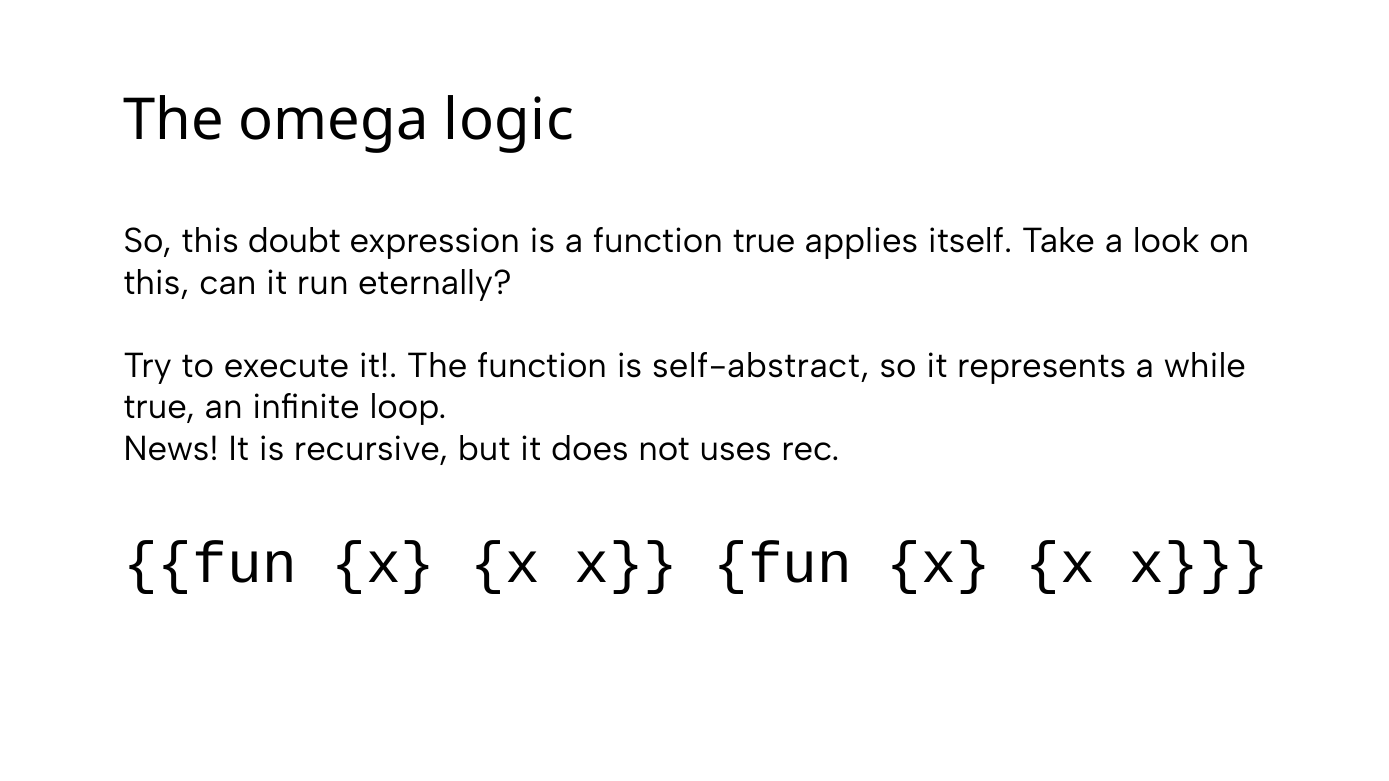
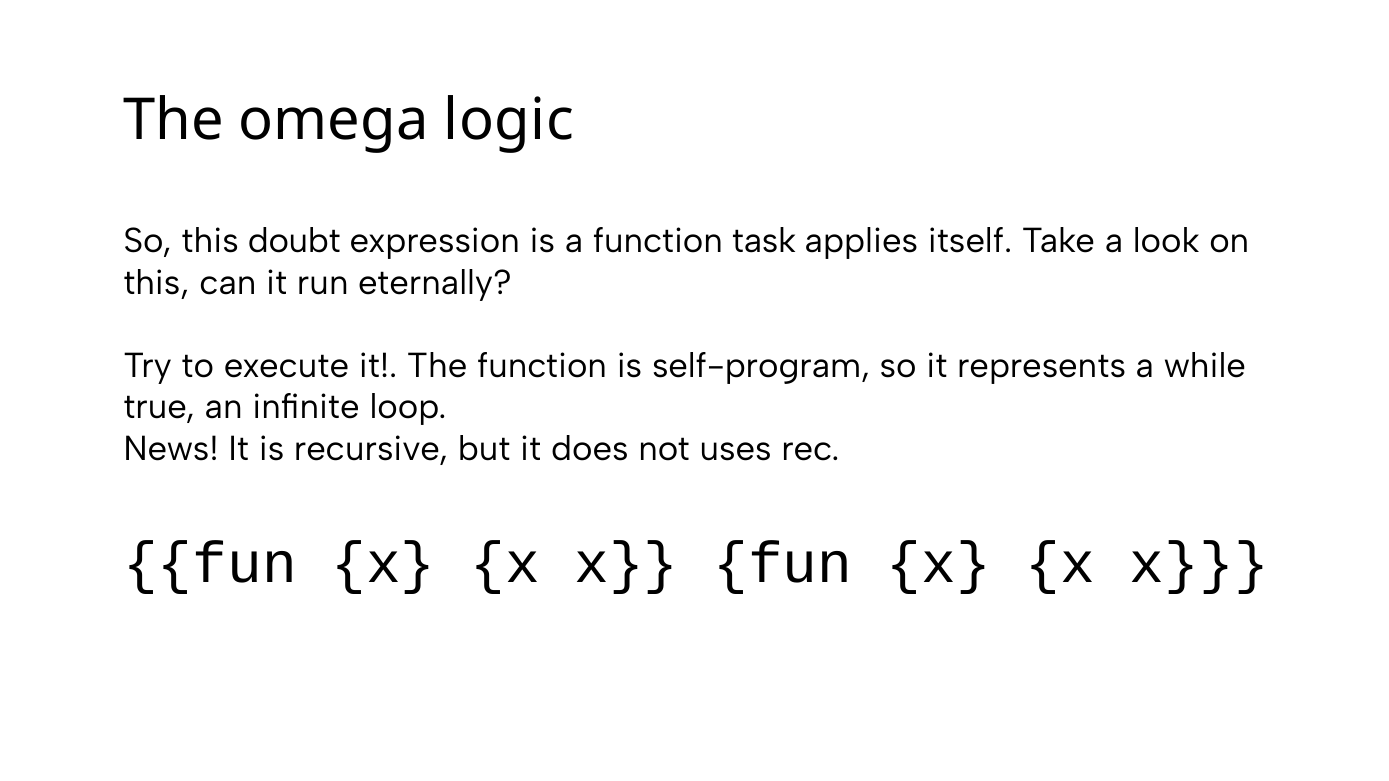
function true: true -> task (764, 241)
self-abstract: self-abstract -> self-program (761, 366)
